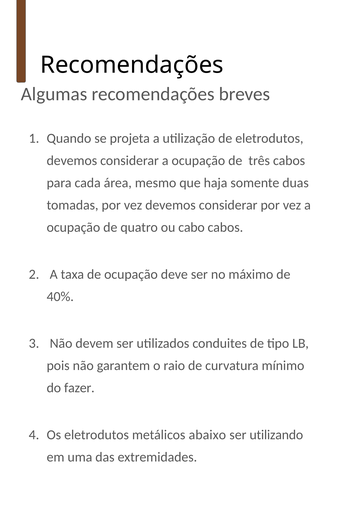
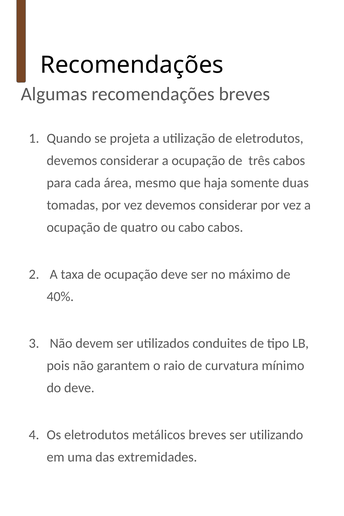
do fazer: fazer -> deve (79, 388)
metálicos abaixo: abaixo -> breves (207, 435)
